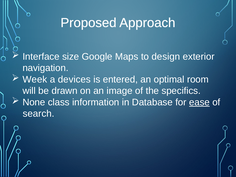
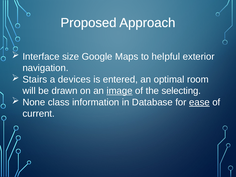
design: design -> helpful (166, 57)
Week: Week -> Stairs (35, 79)
image underline: none -> present (120, 91)
specifics: specifics -> selecting (181, 91)
search: search -> current (39, 114)
